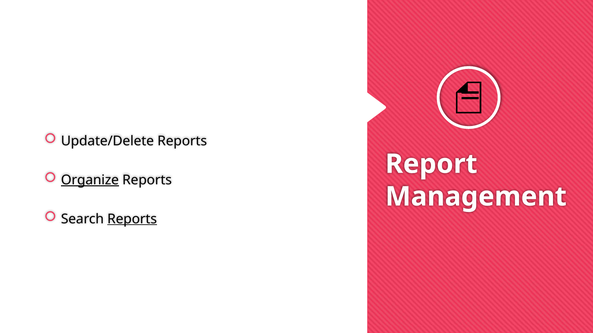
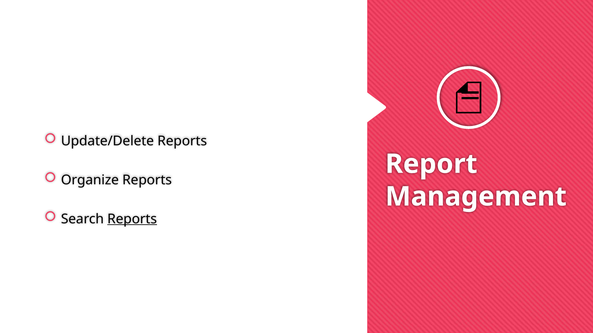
Organize underline: present -> none (90, 180)
